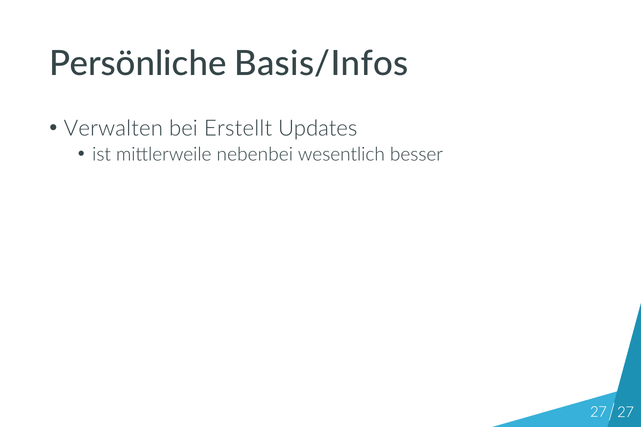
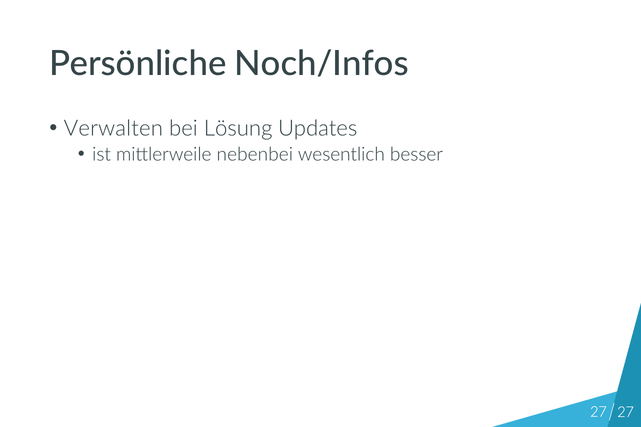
Basis/Infos: Basis/Infos -> Noch/Infos (322, 64)
Erstellt: Erstellt -> Lösung (238, 128)
